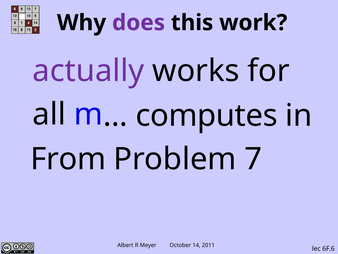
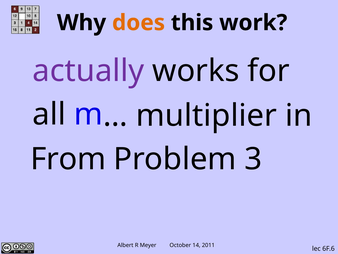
does colour: purple -> orange (139, 23)
computes: computes -> multiplier (206, 115)
7: 7 -> 3 (253, 159)
